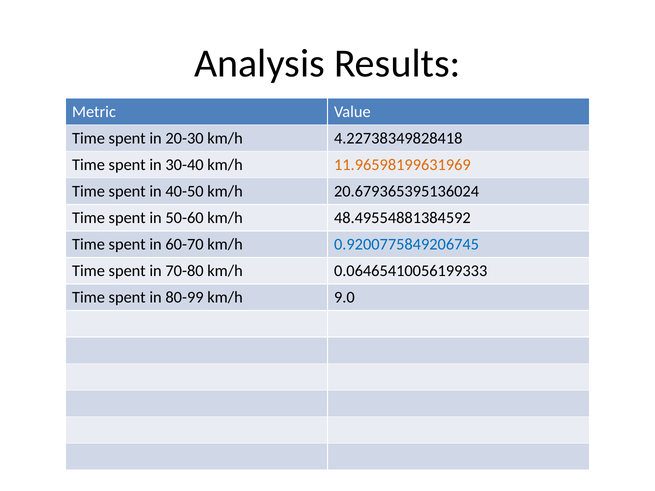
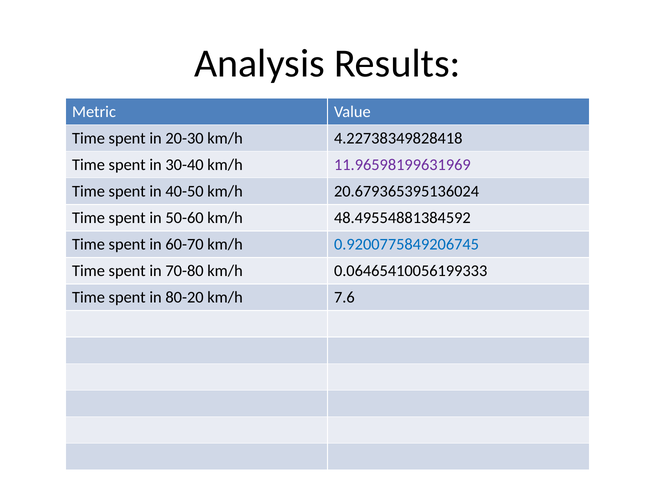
11.96598199631969 colour: orange -> purple (402, 165)
80-99: 80-99 -> 80-20 (185, 298)
9.0: 9.0 -> 7.6 (344, 298)
